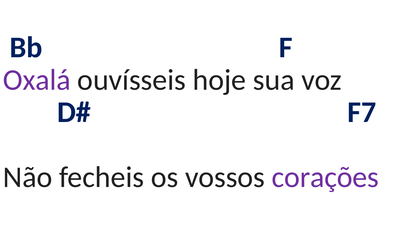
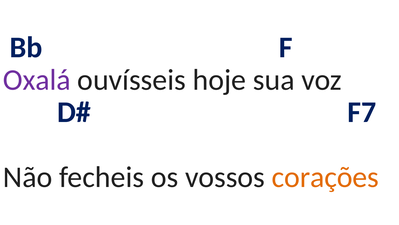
corações colour: purple -> orange (325, 177)
